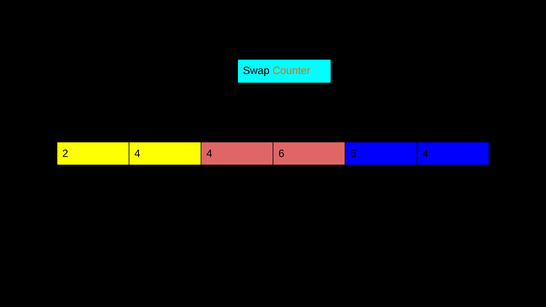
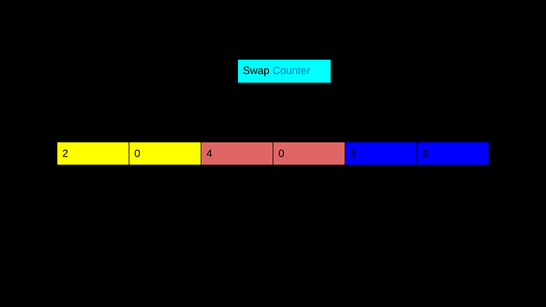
Counter colour: orange -> blue (291, 71)
2 4: 4 -> 0 (137, 154)
4 6: 6 -> 0 (281, 154)
6 4: 4 -> 2 (425, 154)
